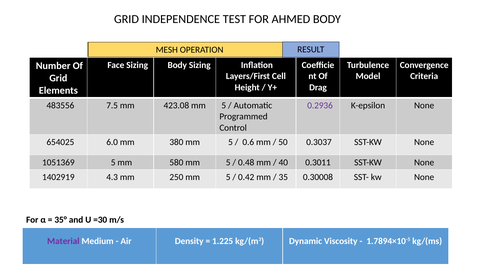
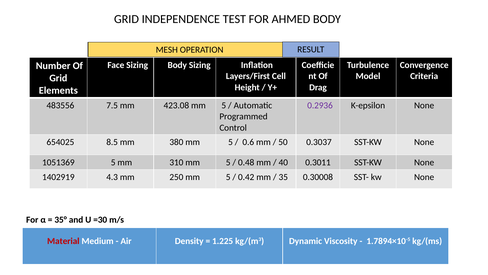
6.0: 6.0 -> 8.5 (112, 142)
580: 580 -> 310 (176, 162)
Material colour: purple -> red (63, 241)
